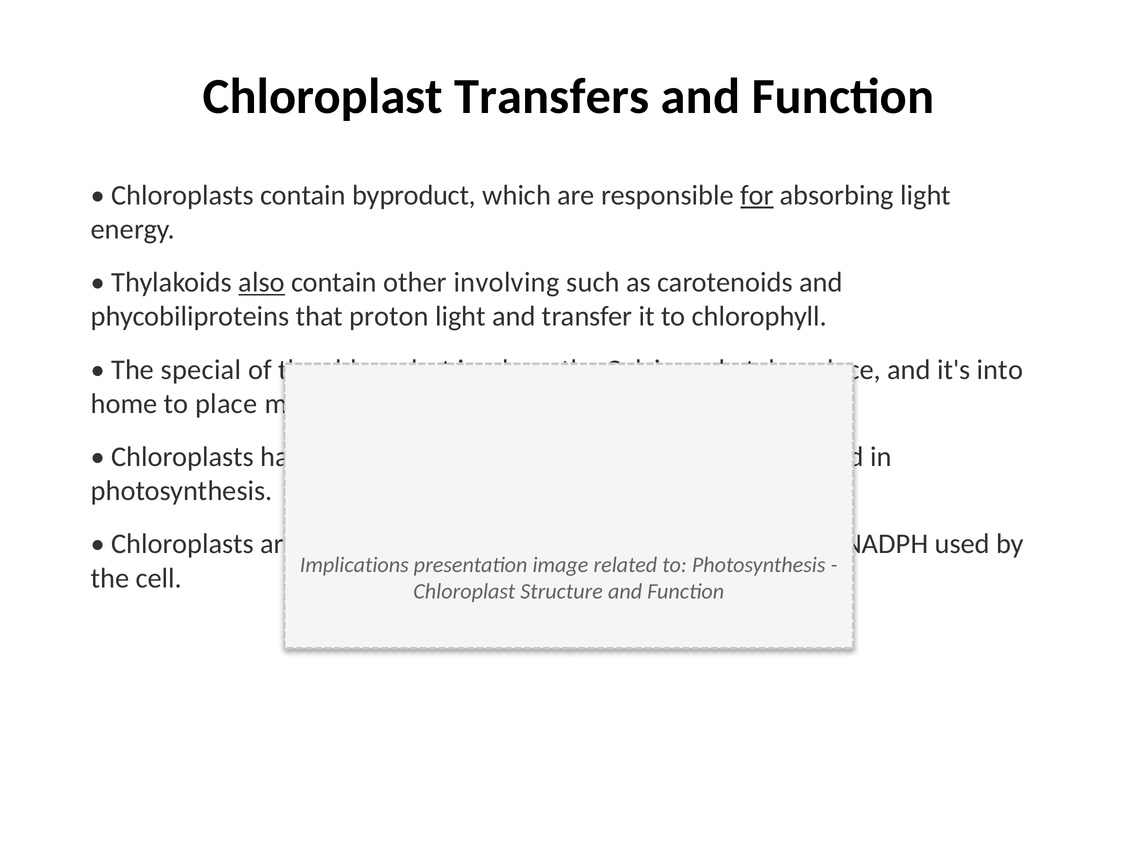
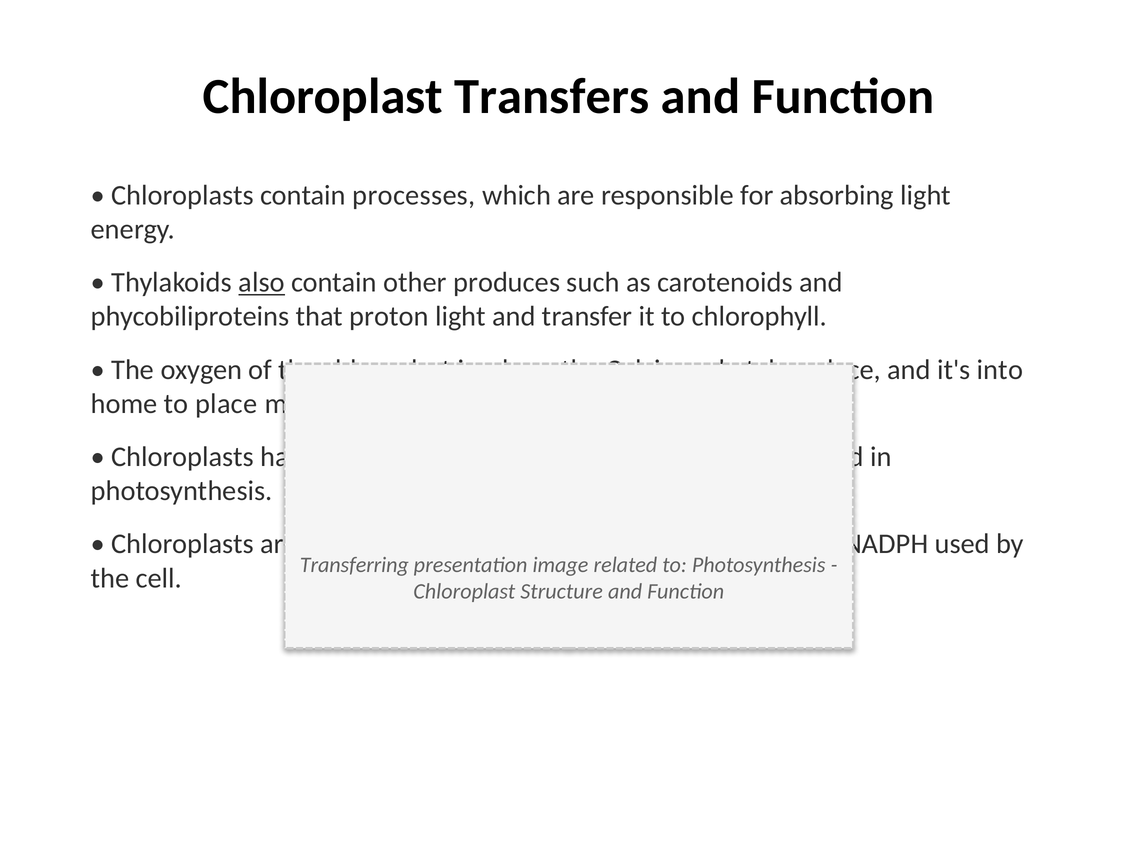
contain byproduct: byproduct -> processes (414, 195)
for underline: present -> none (757, 195)
involving: involving -> produces (507, 283)
special: special -> oxygen (201, 370)
Implications: Implications -> Transferring (354, 565)
